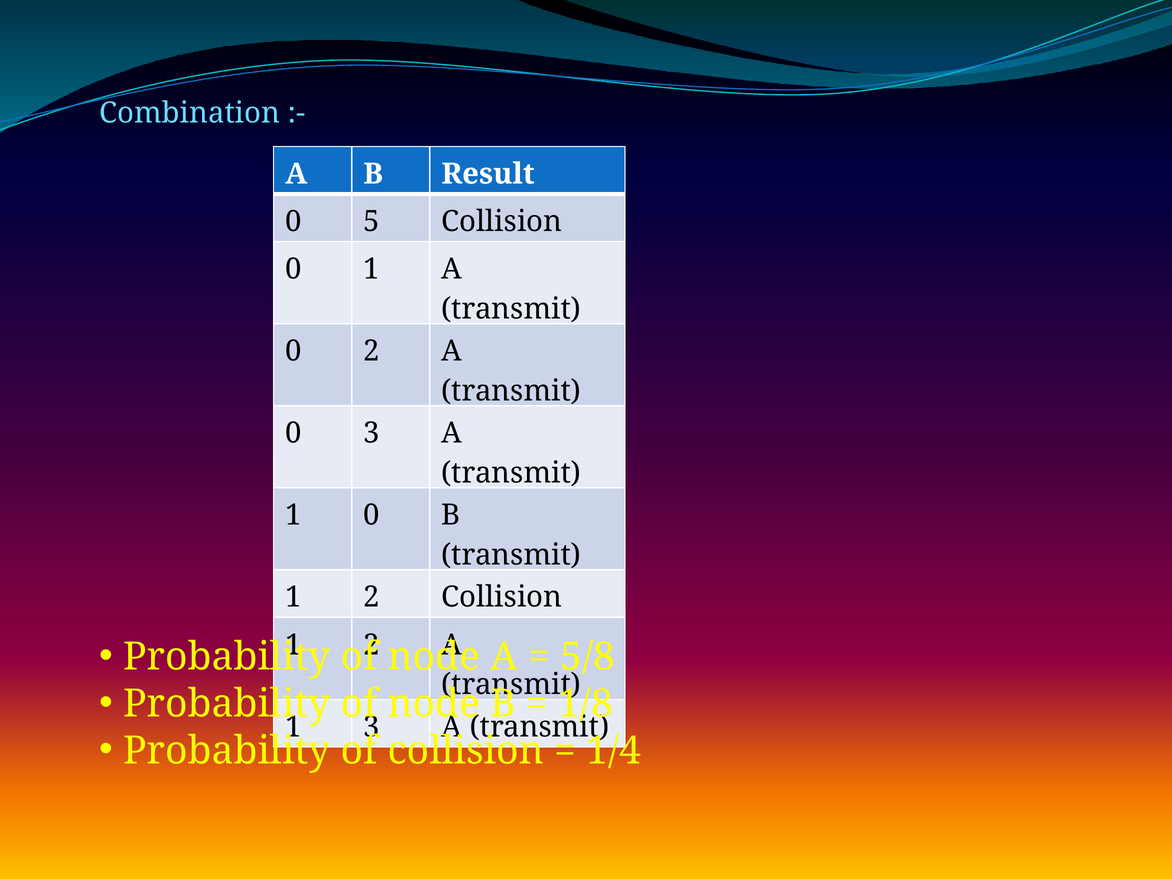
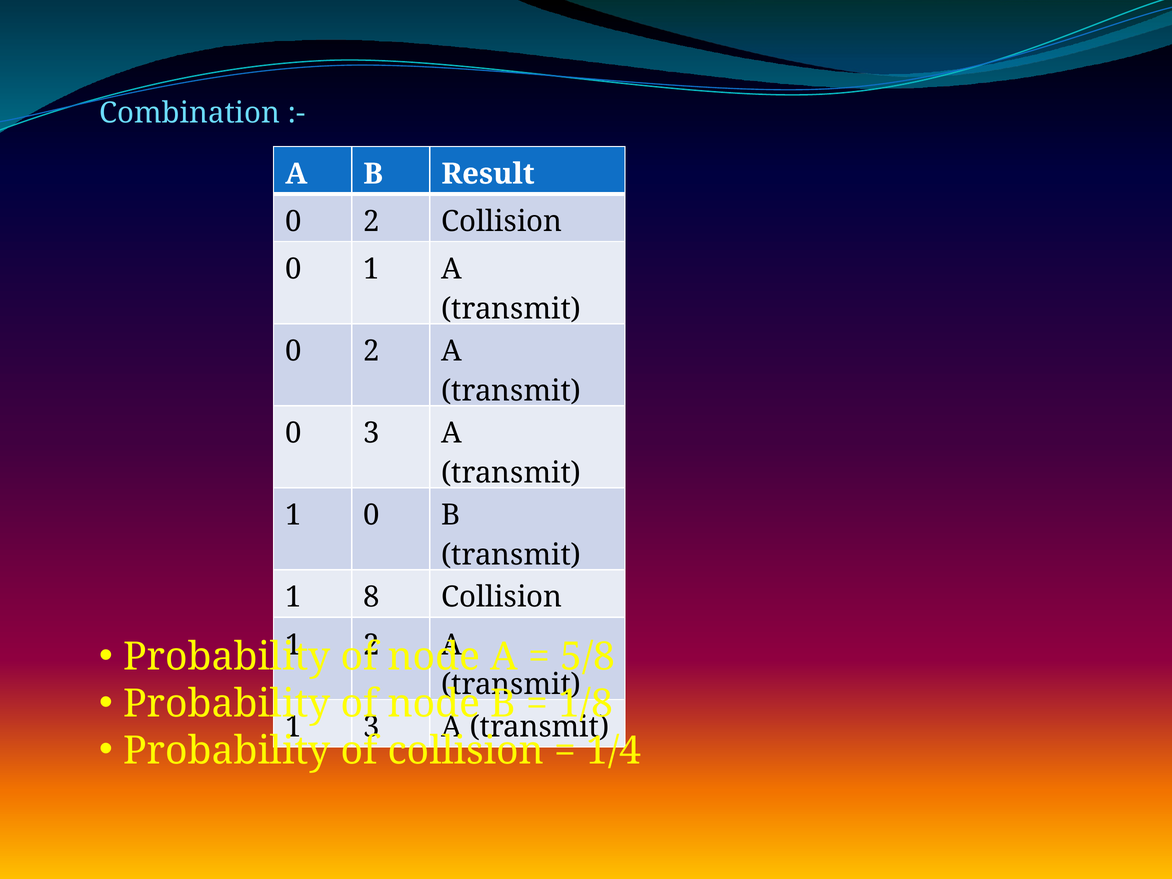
5: 5 -> 2 (372, 221)
2: 2 -> 8 (372, 597)
